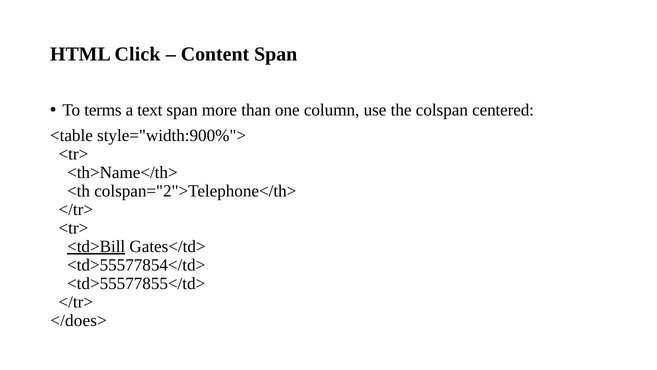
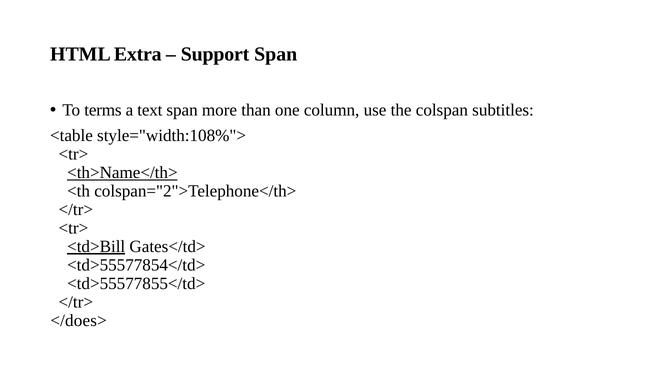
Click: Click -> Extra (138, 54)
Content: Content -> Support (215, 54)
centered: centered -> subtitles (503, 110)
style="width:900%">: style="width:900%"> -> style="width:108%"> (172, 135)
<th>Name</th> underline: none -> present (122, 172)
